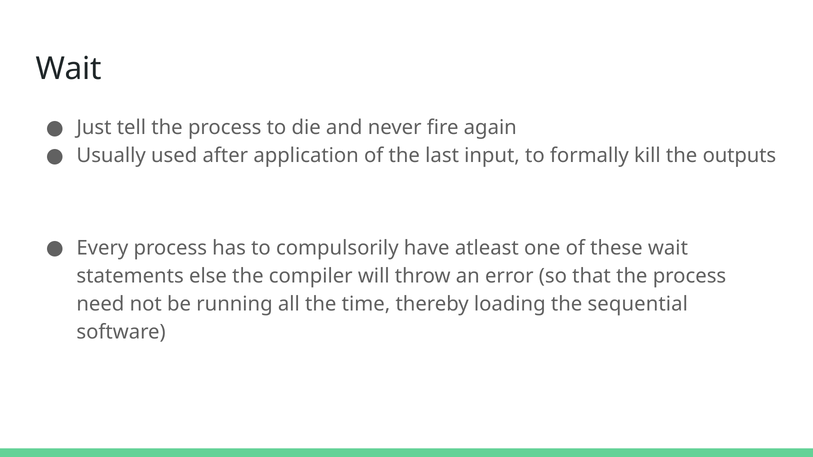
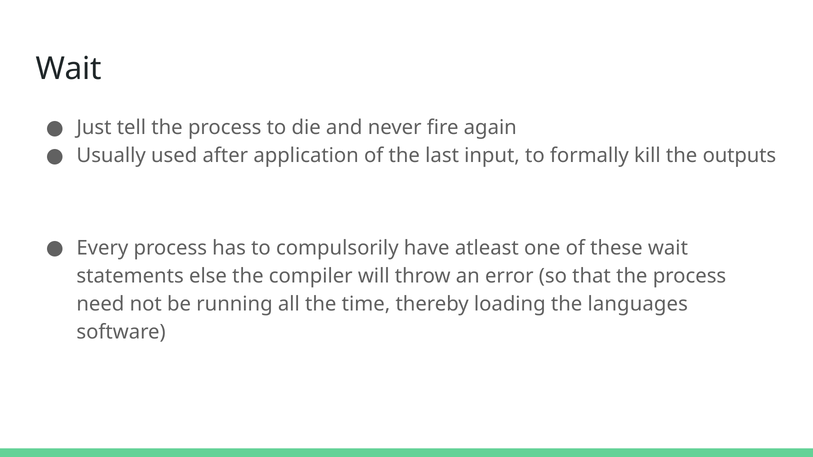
sequential: sequential -> languages (638, 304)
